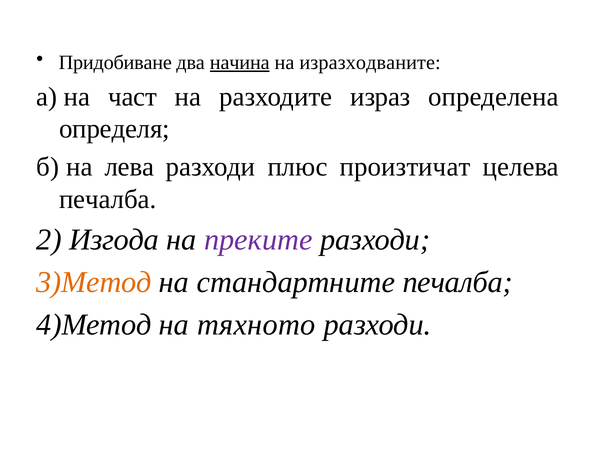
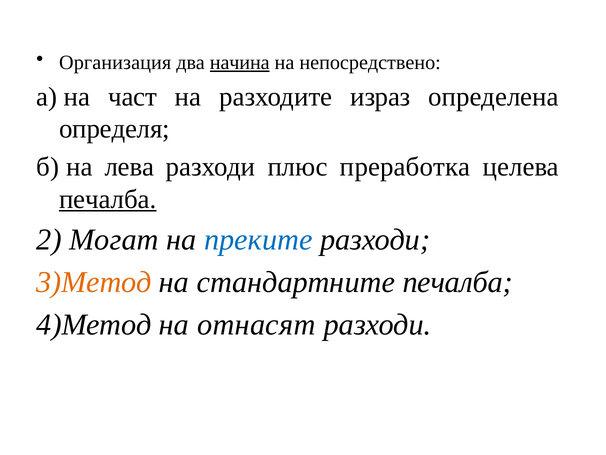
Придобиване: Придобиване -> Организация (115, 62)
изразходваните: изразходваните -> непосредствено (370, 62)
произтичат: произтичат -> преработка (405, 167)
печалба underline: none -> present (108, 199)
Изгода: Изгода -> Могат (114, 240)
преките colour: purple -> blue (258, 240)
тяхното: тяхното -> отнасят (256, 324)
